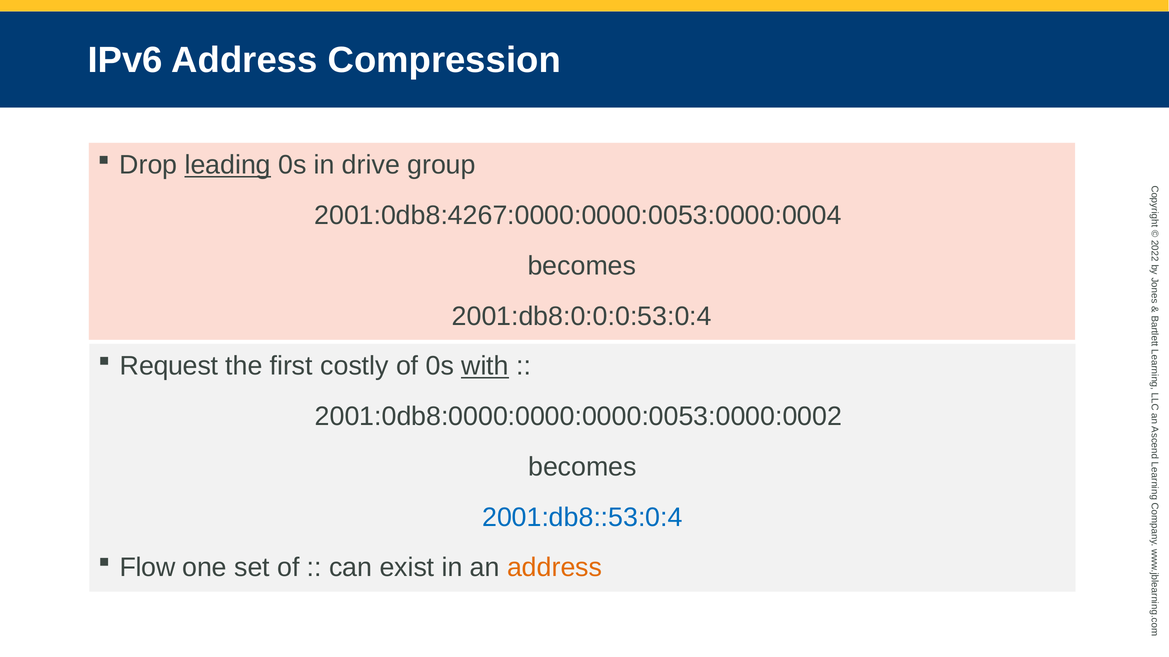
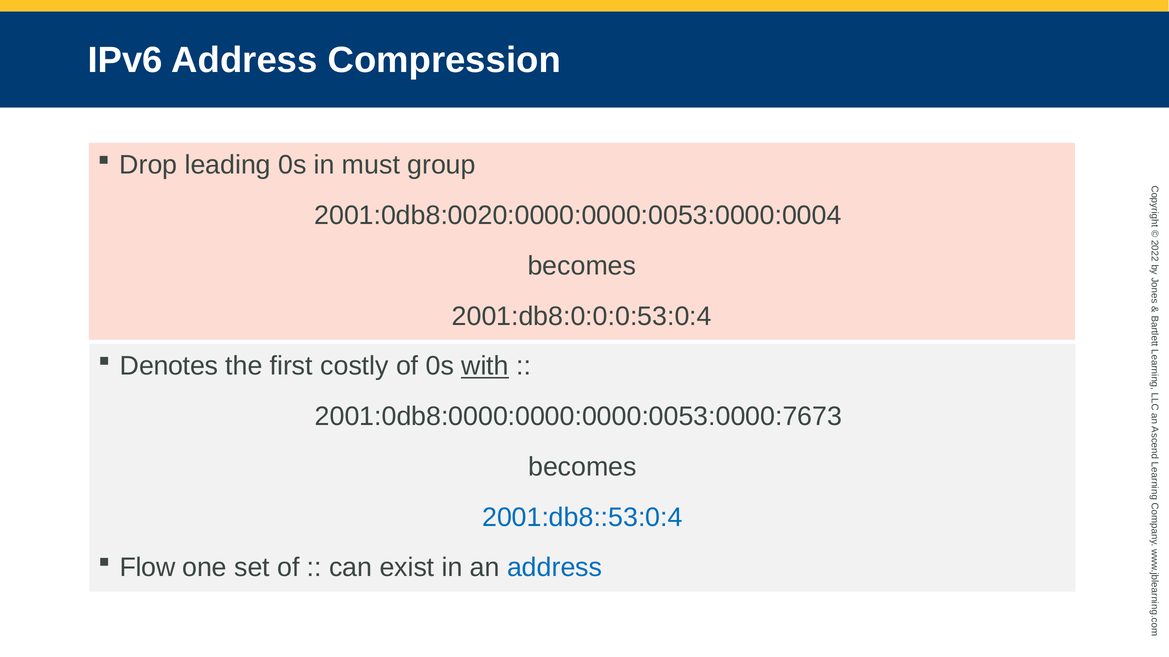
leading underline: present -> none (228, 165)
drive: drive -> must (371, 165)
2001:0db8:4267:0000:0000:0053:0000:0004: 2001:0db8:4267:0000:0000:0053:0000:0004 -> 2001:0db8:0020:0000:0000:0053:0000:0004 (578, 216)
Request: Request -> Denotes (169, 366)
2001:0db8:0000:0000:0000:0053:0000:0002: 2001:0db8:0000:0000:0000:0053:0000:0002 -> 2001:0db8:0000:0000:0000:0053:0000:7673 (578, 417)
address colour: orange -> blue (555, 568)
